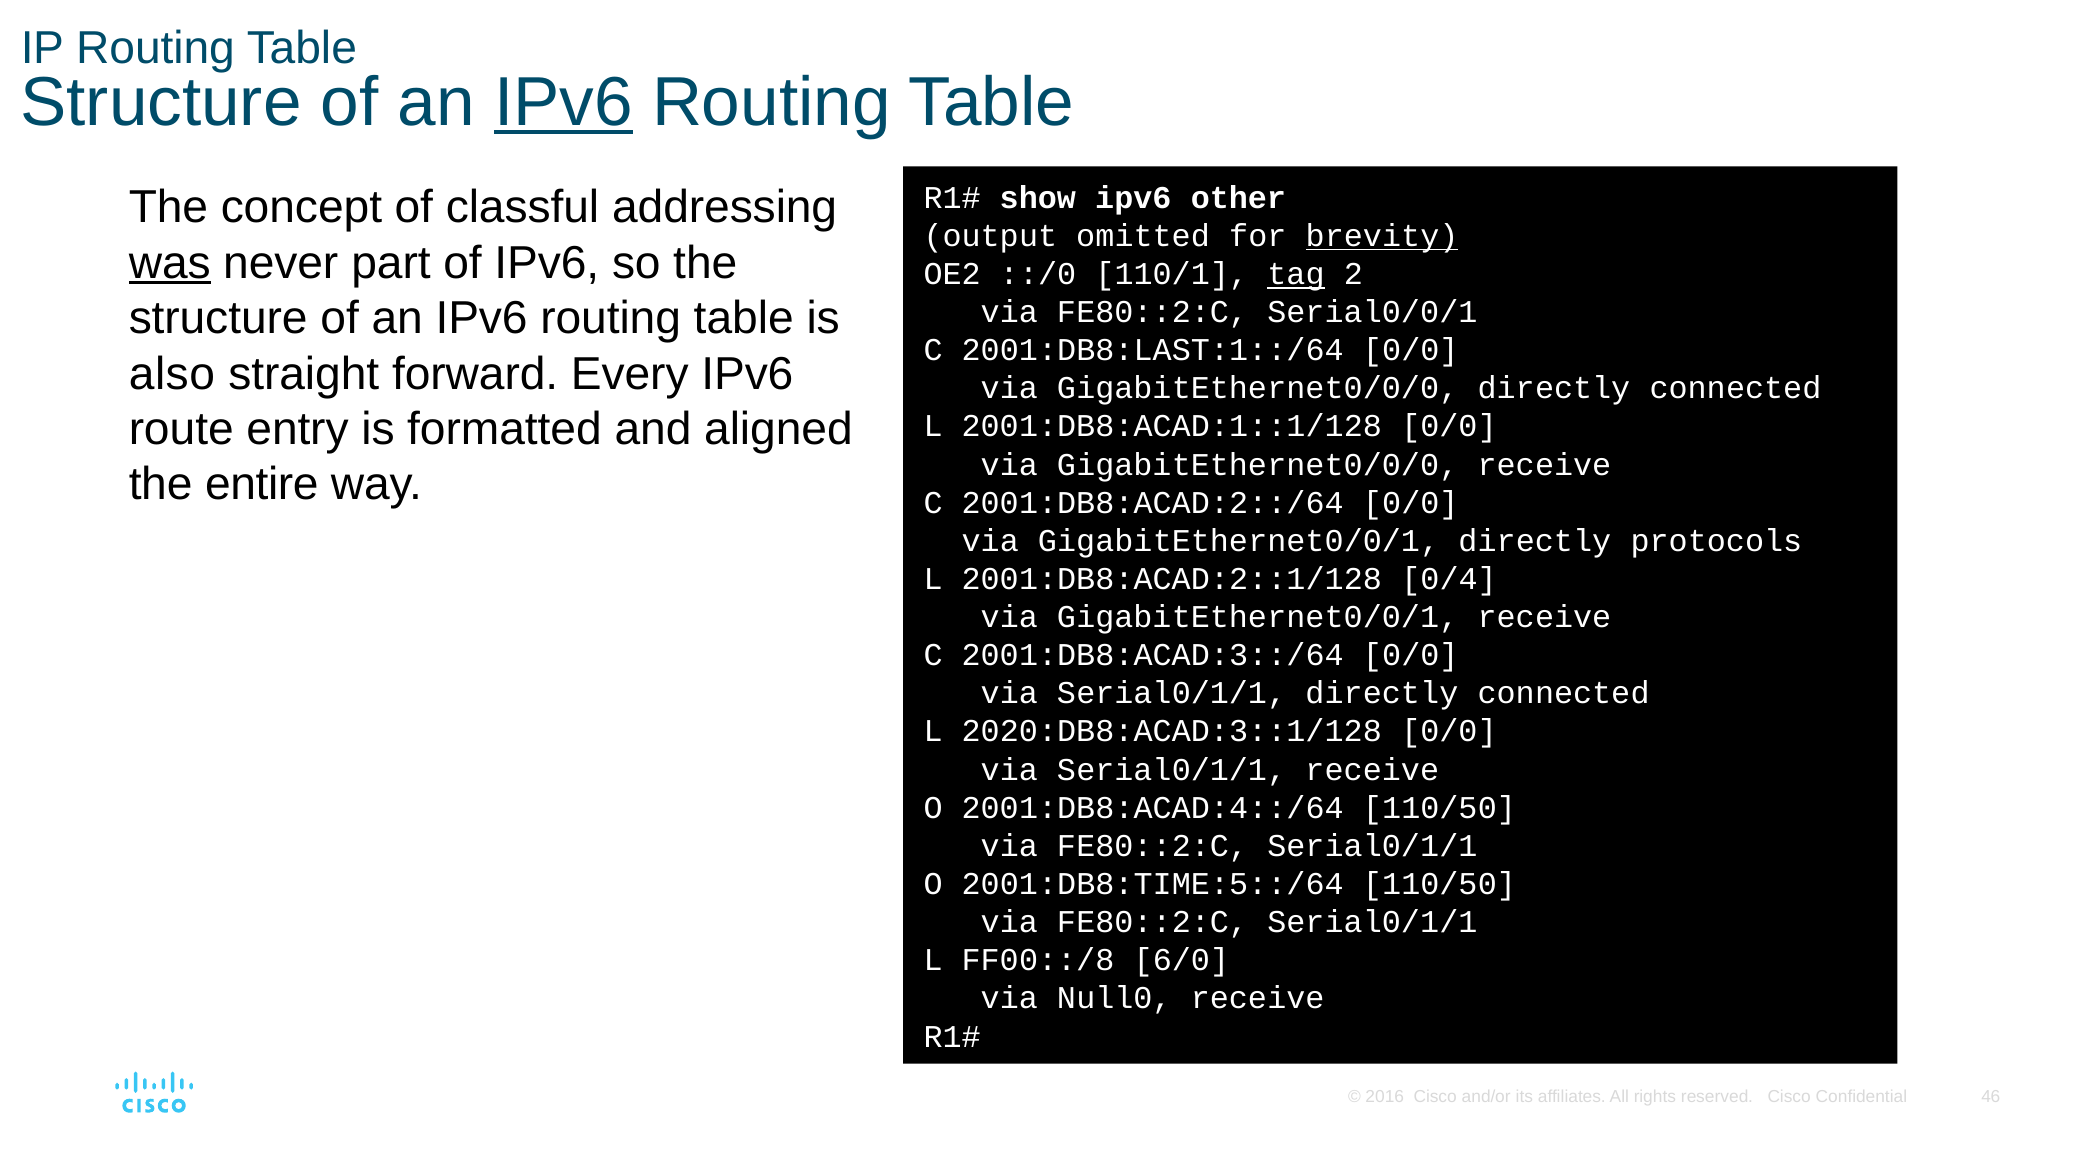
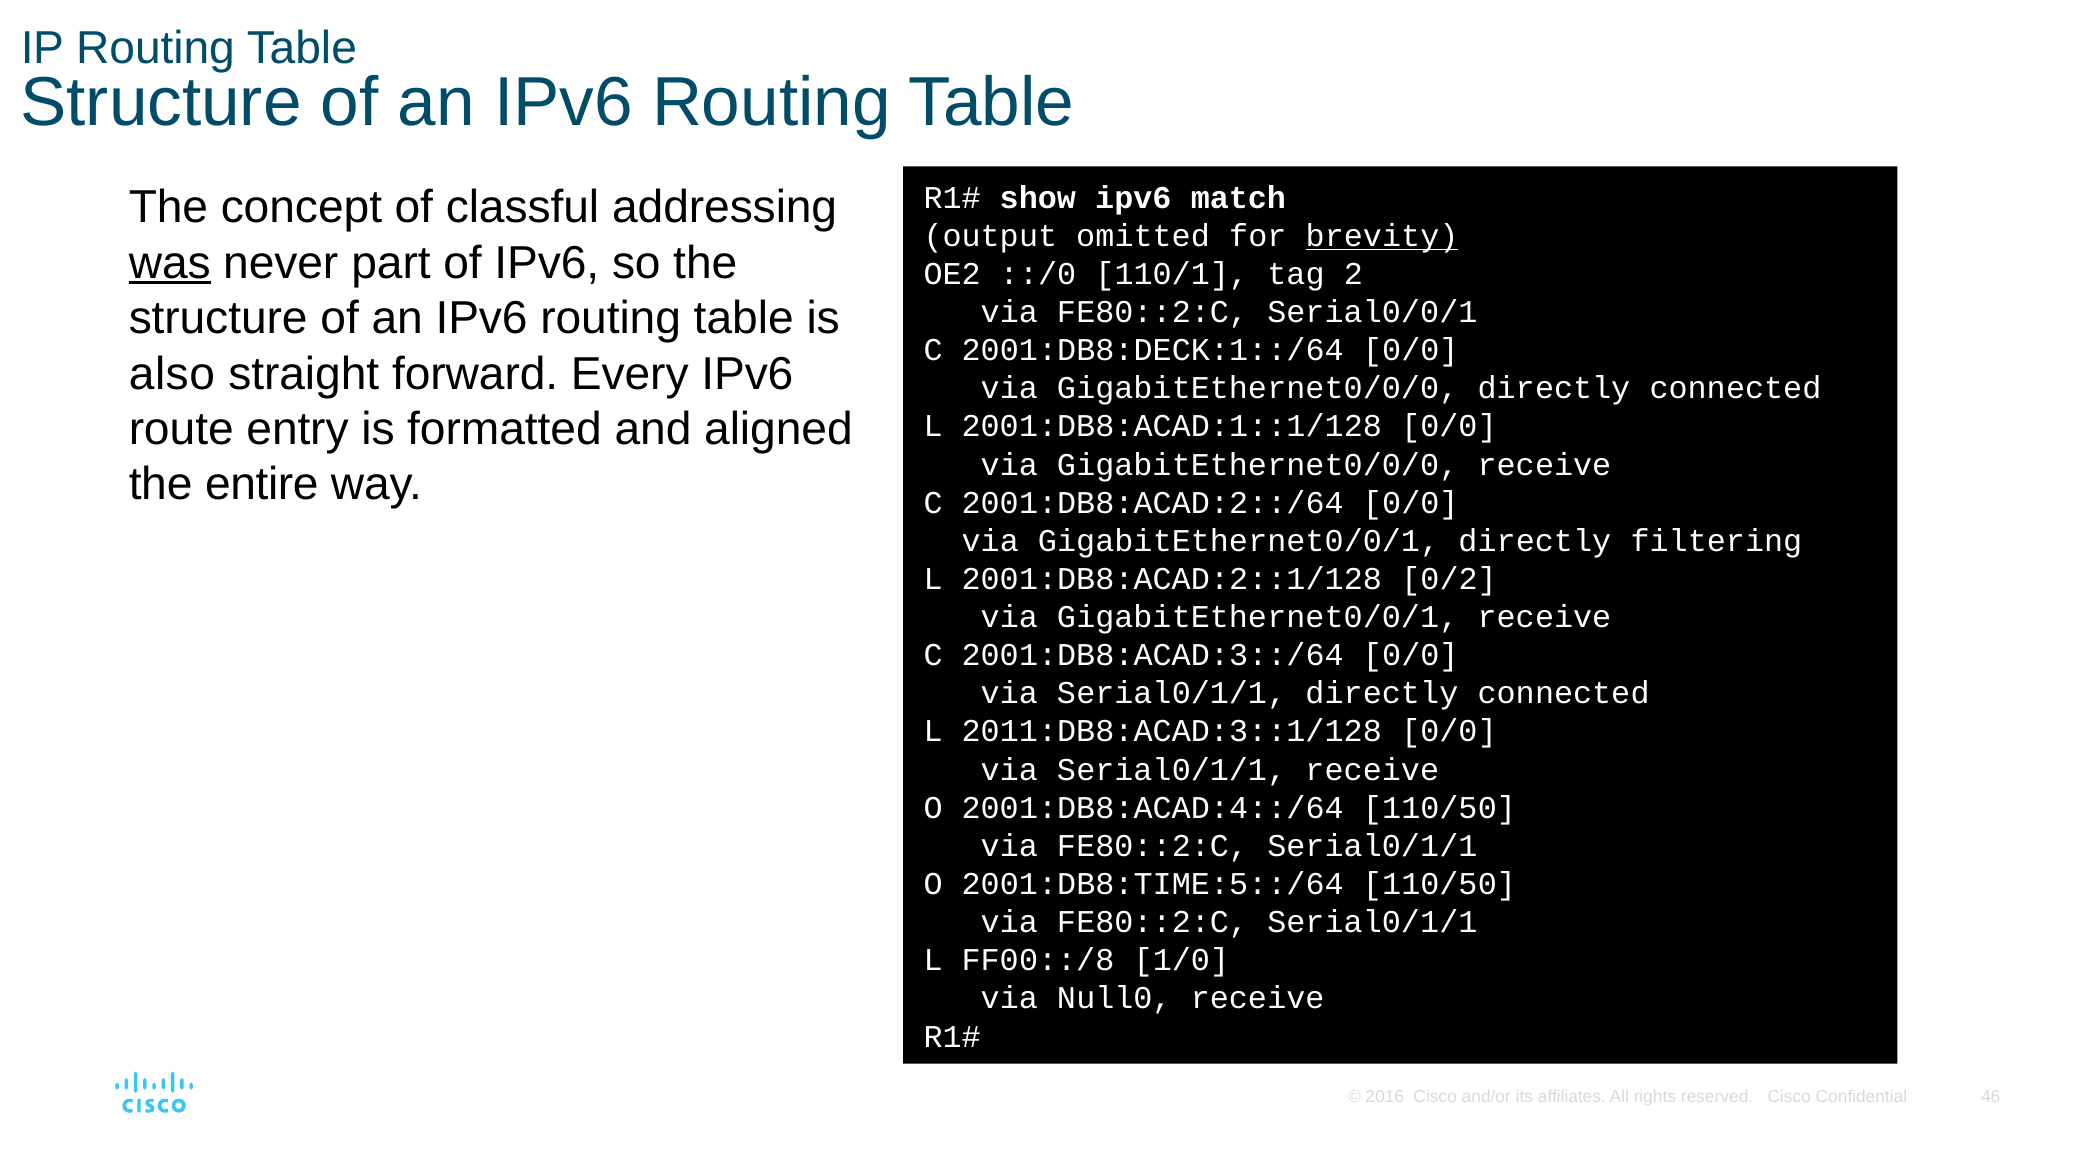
IPv6 underline: present -> none (563, 102)
other: other -> match (1238, 198)
tag underline: present -> none (1296, 274)
2001:DB8:LAST:1::/64: 2001:DB8:LAST:1::/64 -> 2001:DB8:DECK:1::/64 (1153, 350)
protocols: protocols -> filtering (1716, 541)
0/4: 0/4 -> 0/2 (1449, 579)
2020:DB8:ACAD:3::1/128: 2020:DB8:ACAD:3::1/128 -> 2011:DB8:ACAD:3::1/128 (1172, 732)
6/0: 6/0 -> 1/0 (1181, 961)
